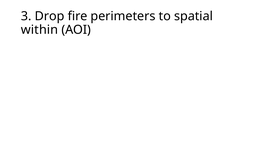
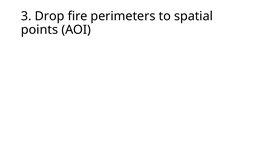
within: within -> points (40, 30)
